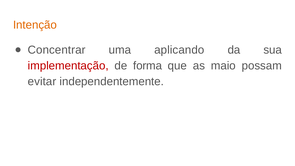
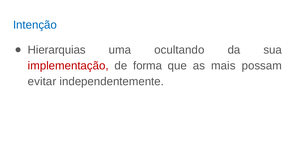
Intenção colour: orange -> blue (35, 25)
Concentrar: Concentrar -> Hierarquias (57, 50)
aplicando: aplicando -> ocultando (179, 50)
maio: maio -> mais (223, 66)
